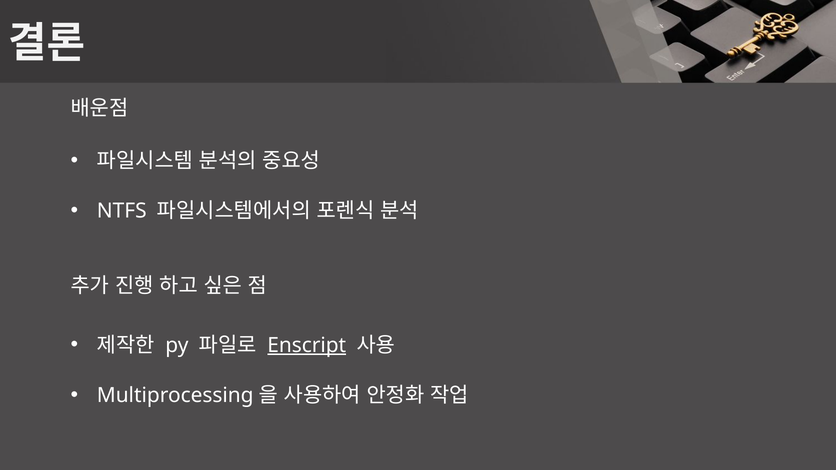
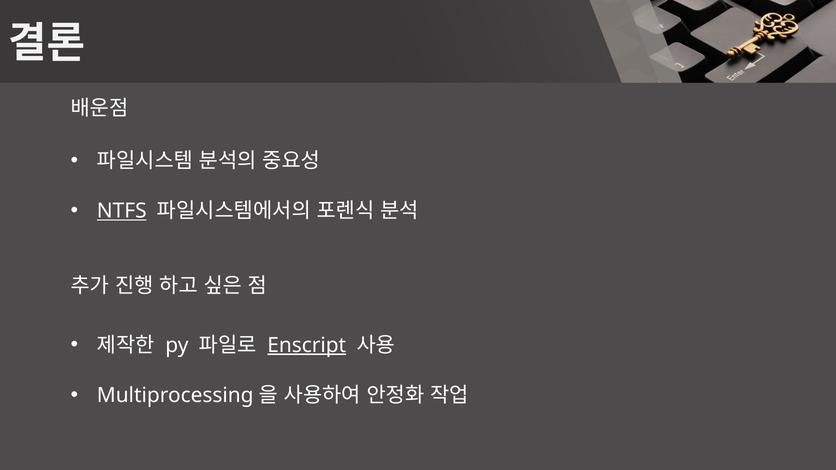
NTFS underline: none -> present (122, 211)
